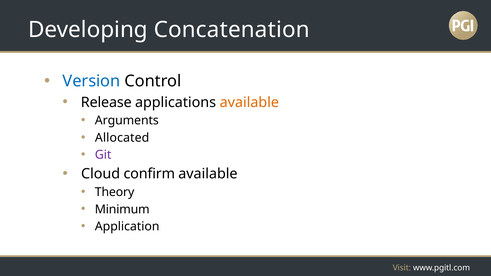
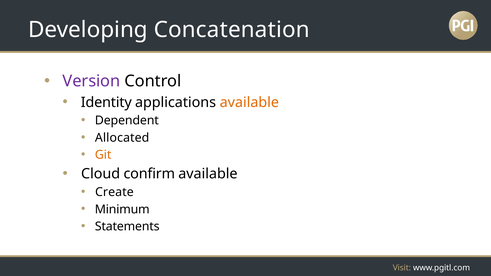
Version colour: blue -> purple (91, 81)
Release: Release -> Identity (106, 102)
Arguments: Arguments -> Dependent (127, 121)
Git colour: purple -> orange (103, 155)
Theory: Theory -> Create (114, 192)
Application: Application -> Statements (127, 227)
